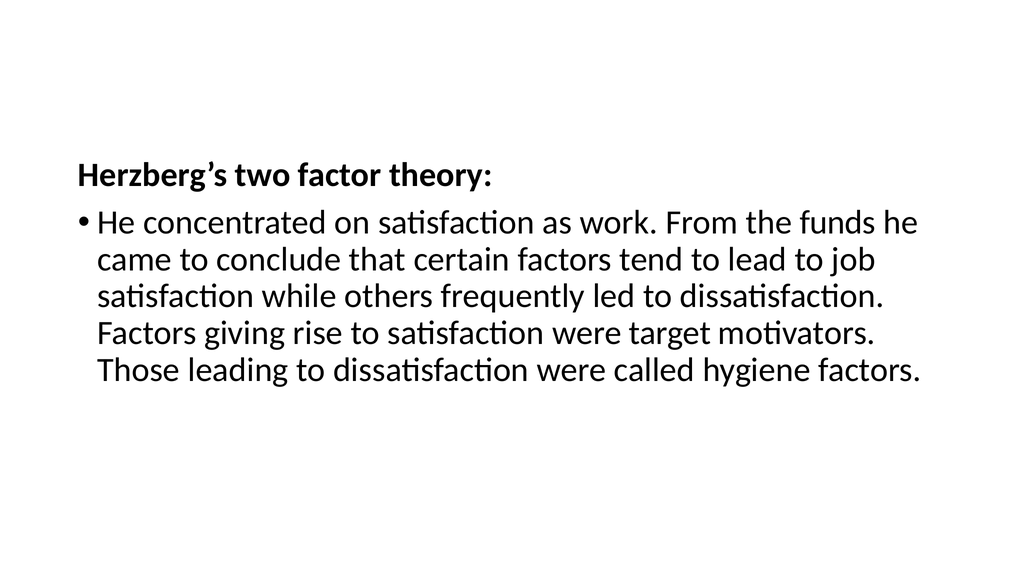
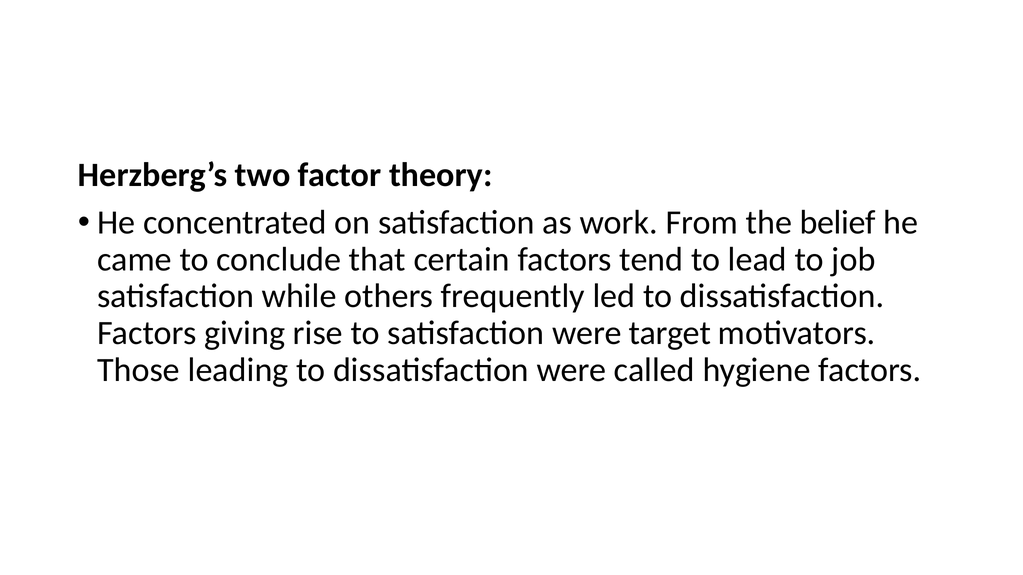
funds: funds -> belief (838, 223)
